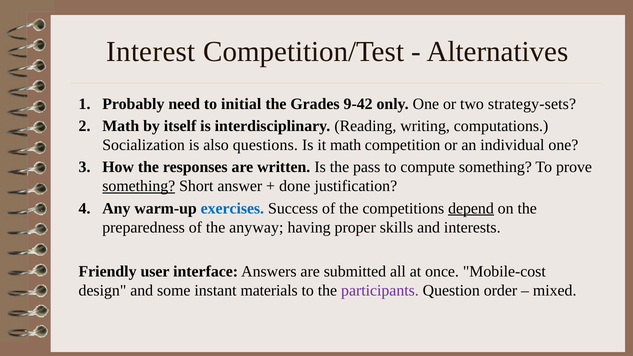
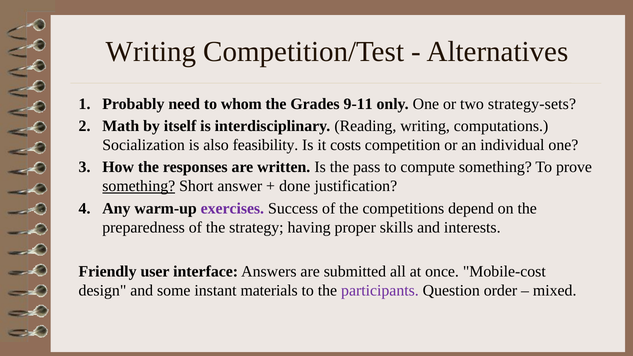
Interest: Interest -> Writing (151, 51)
initial: initial -> whom (241, 104)
9-42: 9-42 -> 9-11 (358, 104)
questions: questions -> feasibility (265, 145)
it math: math -> costs (346, 145)
exercises colour: blue -> purple (232, 208)
depend underline: present -> none (471, 208)
anyway: anyway -> strategy (256, 227)
